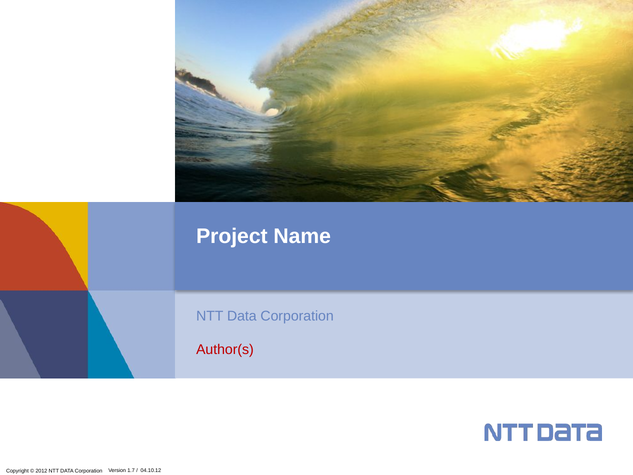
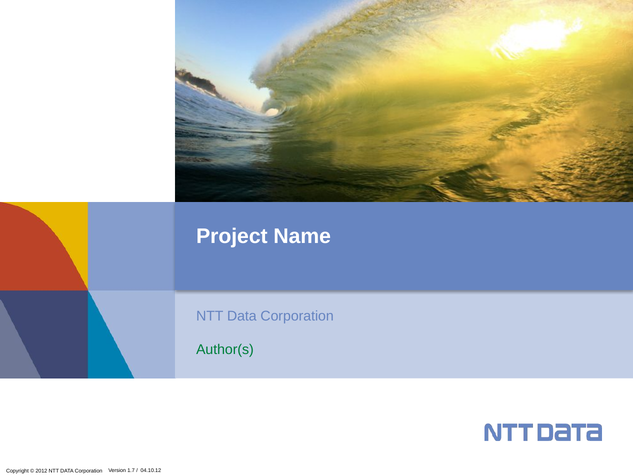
Author(s colour: red -> green (225, 349)
